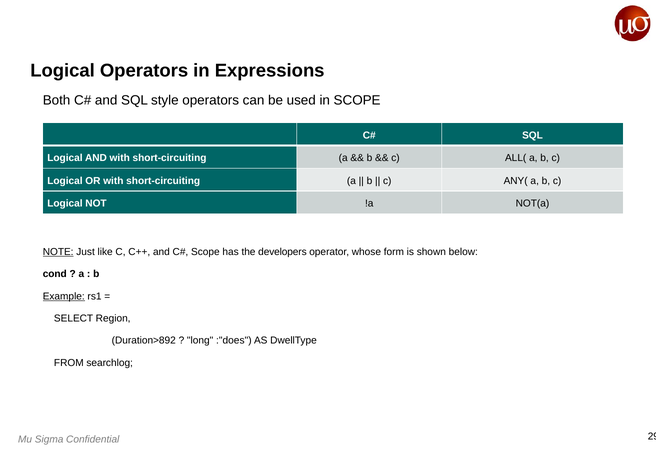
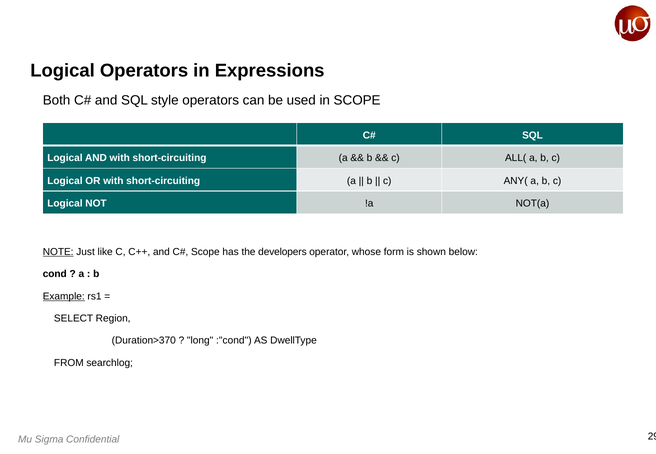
Duration>892: Duration>892 -> Duration>370 (144, 341)
:"does: :"does -> :"cond (234, 341)
